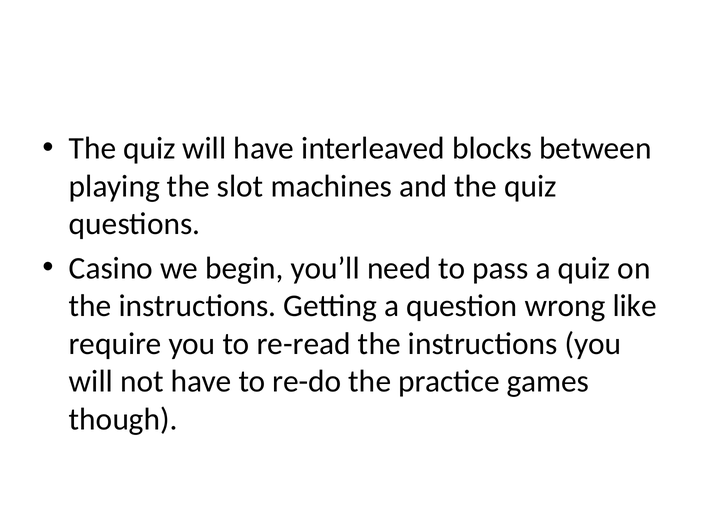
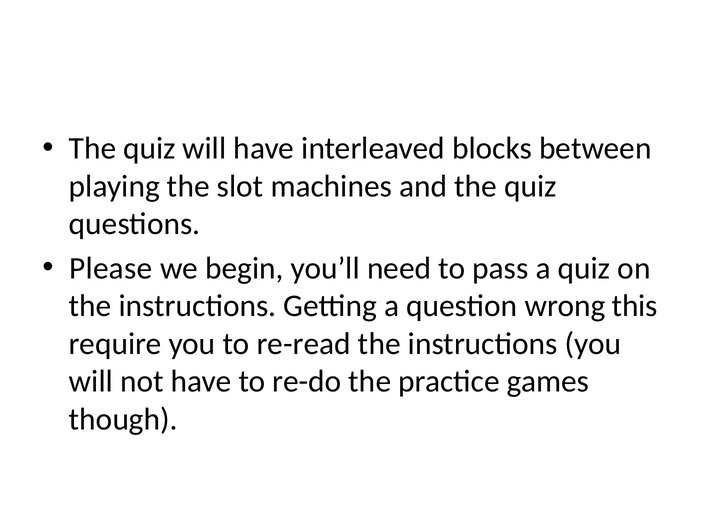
Casino: Casino -> Please (111, 268)
like: like -> this (635, 305)
